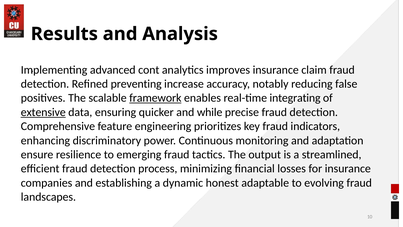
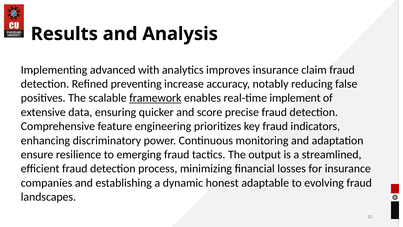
cont: cont -> with (149, 70)
integrating: integrating -> implement (295, 98)
extensive underline: present -> none (43, 112)
while: while -> score (210, 112)
